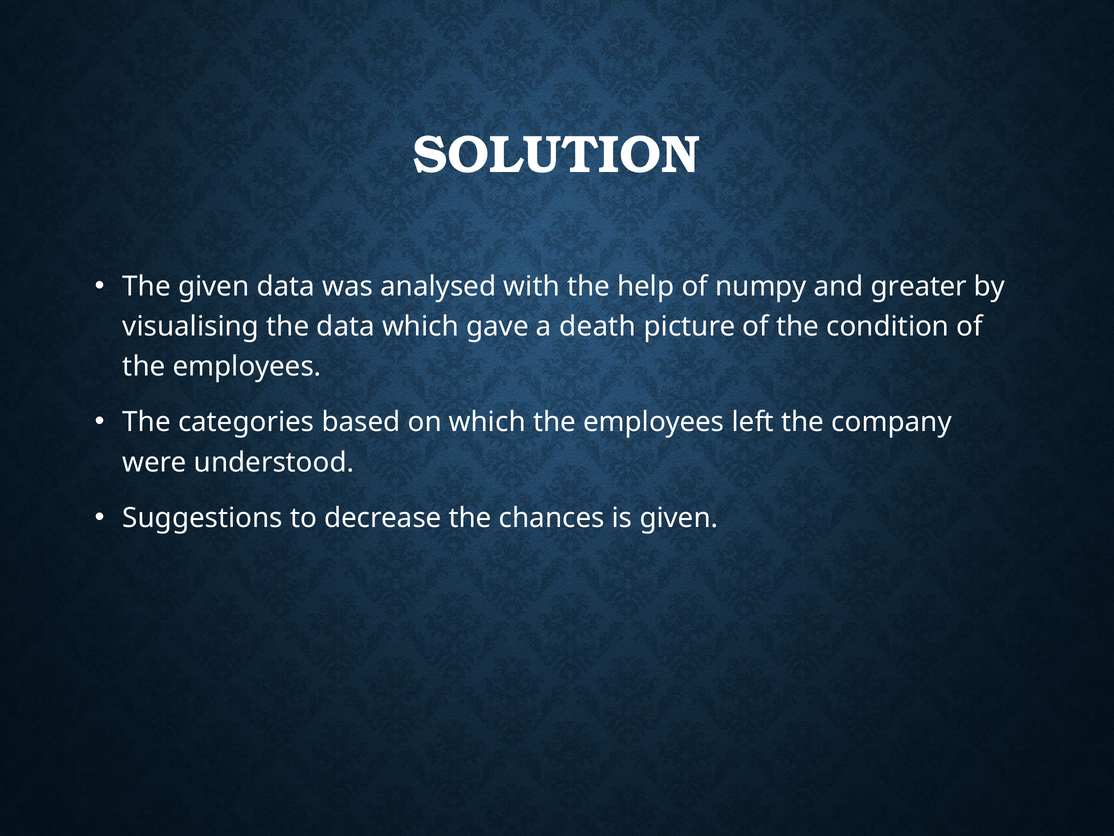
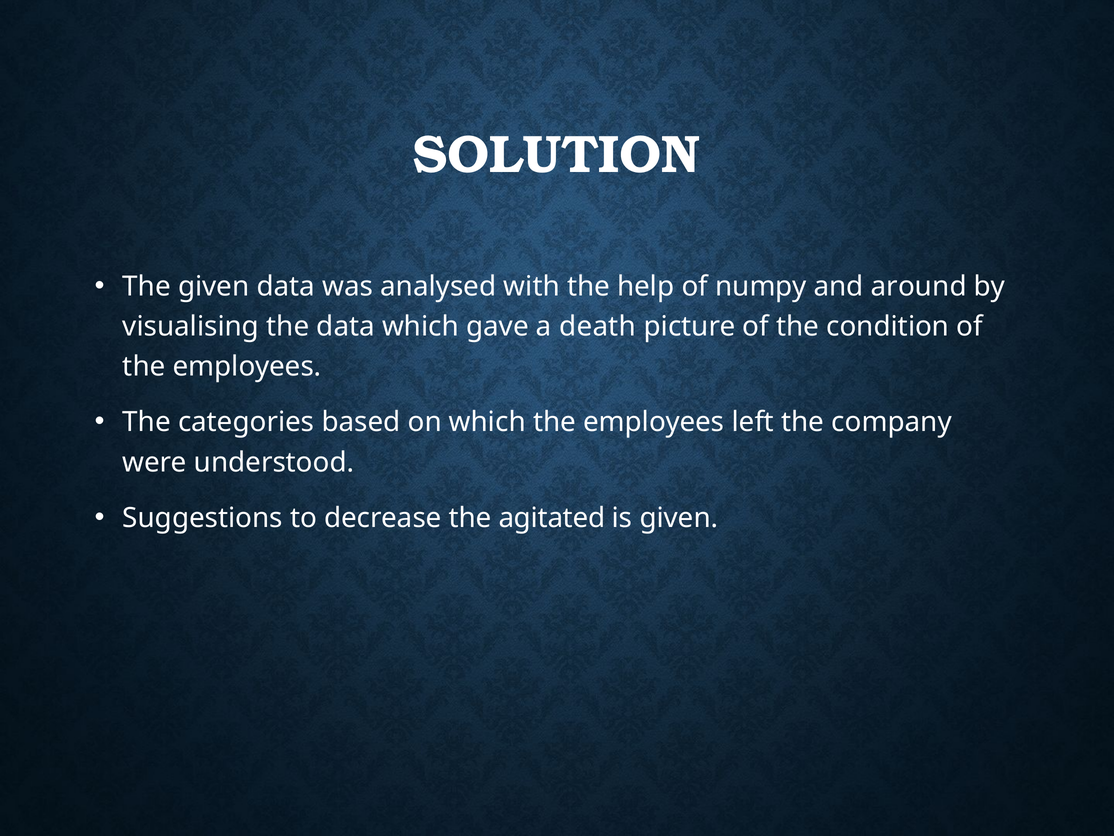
greater: greater -> around (919, 286)
chances: chances -> agitated (552, 518)
